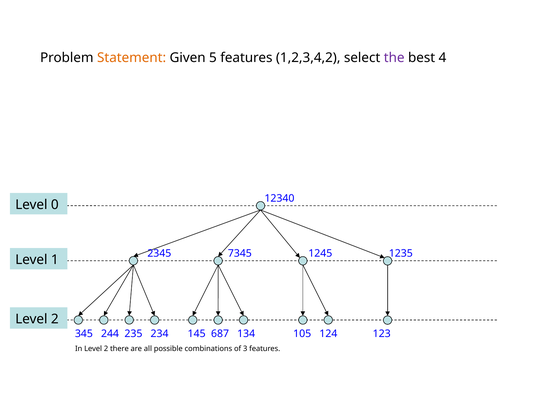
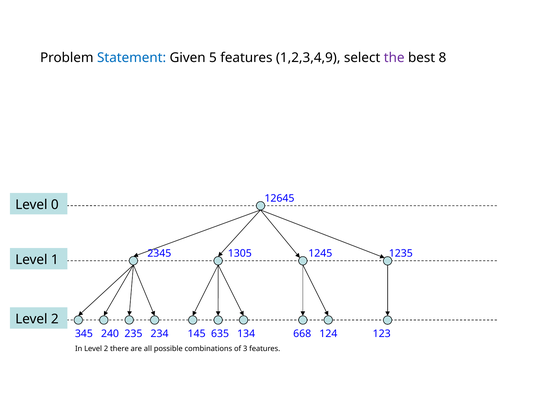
Statement colour: orange -> blue (132, 58)
1,2,3,4,2: 1,2,3,4,2 -> 1,2,3,4,9 (308, 58)
4: 4 -> 8 (442, 58)
12340: 12340 -> 12645 (279, 199)
7345: 7345 -> 1305 (240, 254)
244: 244 -> 240 (110, 334)
687: 687 -> 635 (220, 334)
105: 105 -> 668 (302, 334)
